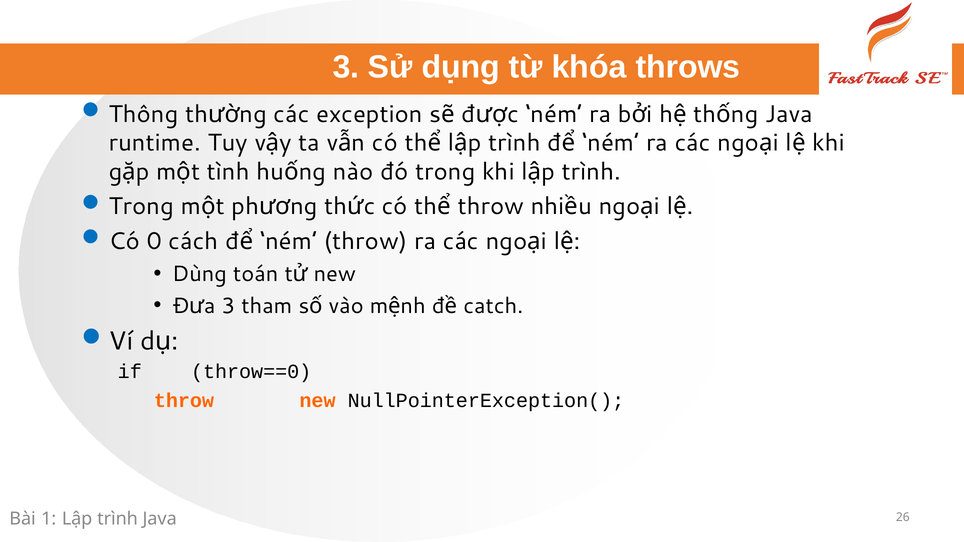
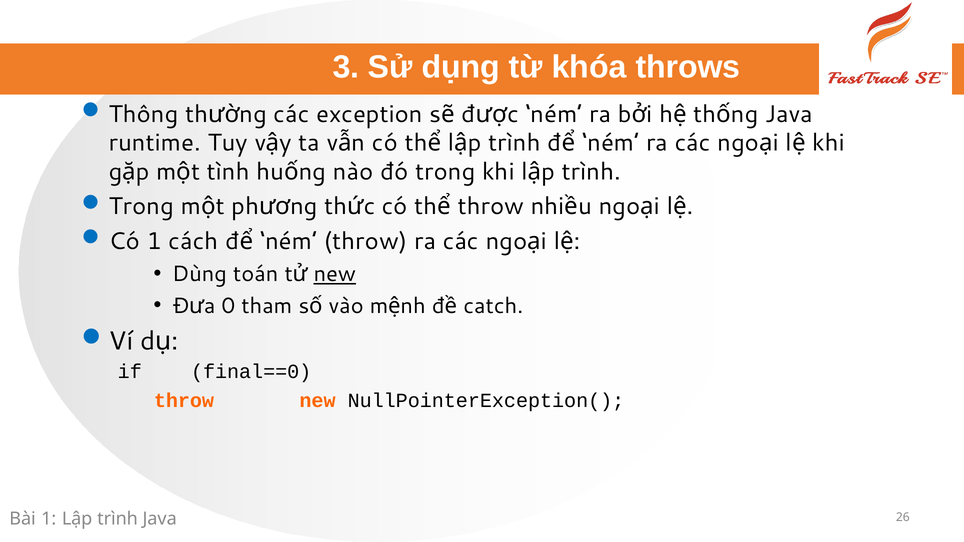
Có 0: 0 -> 1 (154, 241)
new underline: none -> present (335, 274)
3: 3 -> 0 (228, 306)
throw==0: throw==0 -> final==0 (251, 372)
